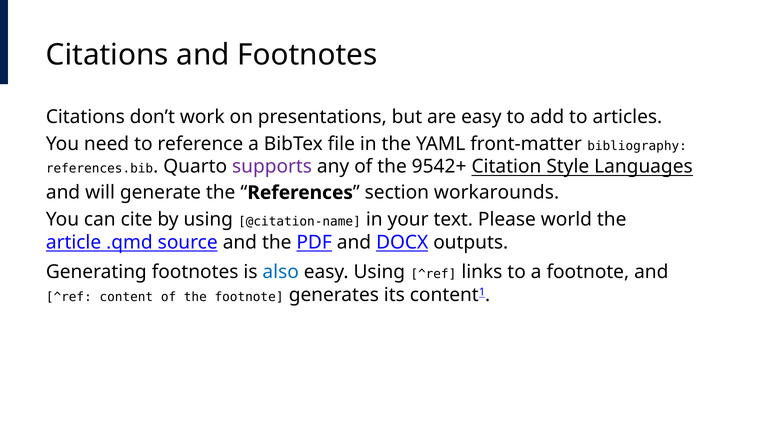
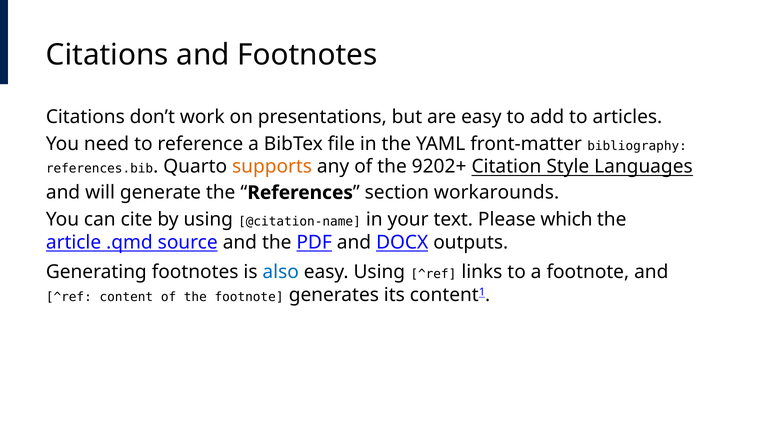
supports colour: purple -> orange (272, 167)
9542+: 9542+ -> 9202+ (439, 167)
world: world -> which (566, 220)
